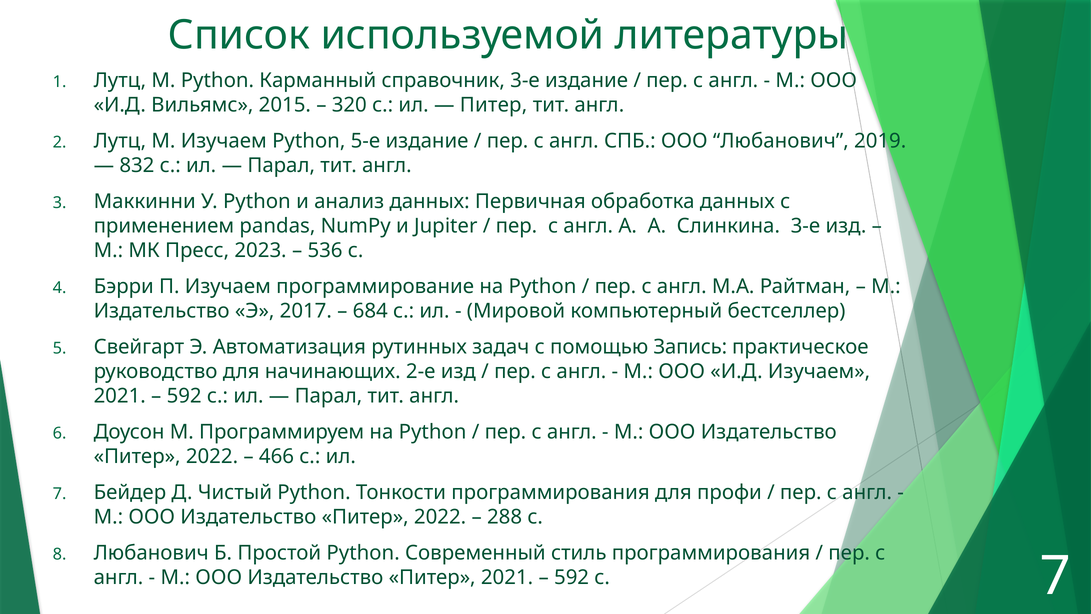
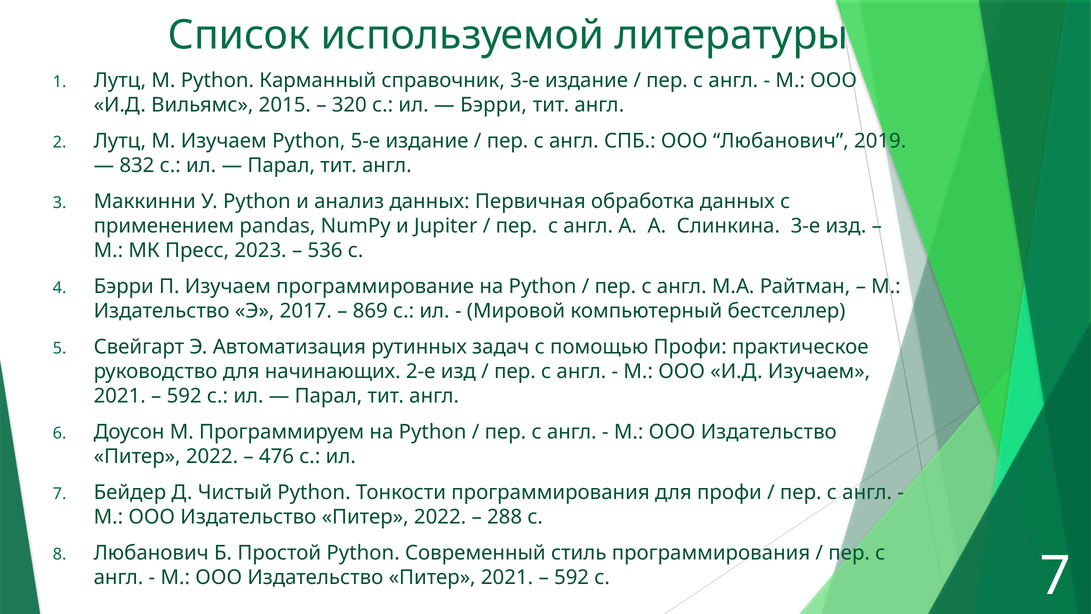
Питер: Питер -> Бэрри (494, 105)
684: 684 -> 869 (370, 311)
помощью Запись: Запись -> Профи (690, 347)
466: 466 -> 476 (277, 456)
